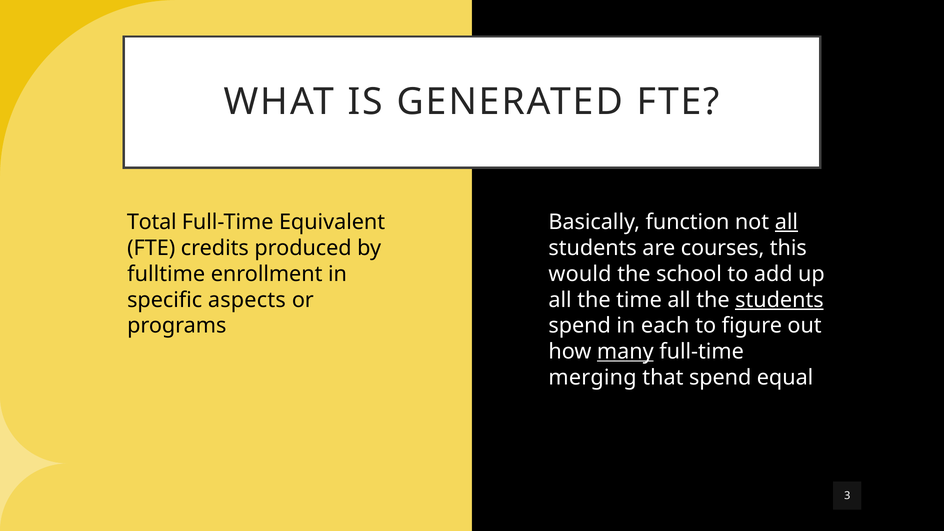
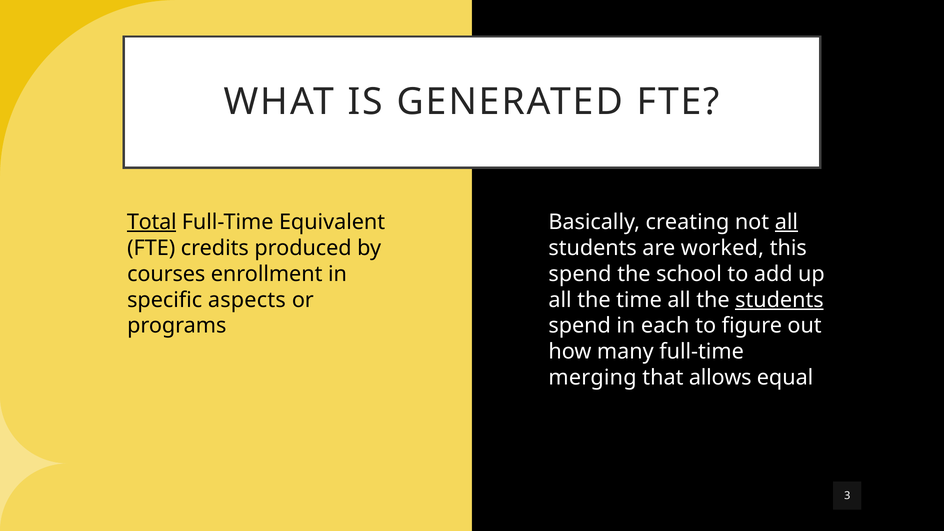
Total underline: none -> present (152, 222)
function: function -> creating (688, 222)
courses: courses -> worked (722, 248)
fulltime: fulltime -> courses (166, 274)
would: would -> spend (580, 274)
many underline: present -> none (625, 352)
that spend: spend -> allows (720, 378)
